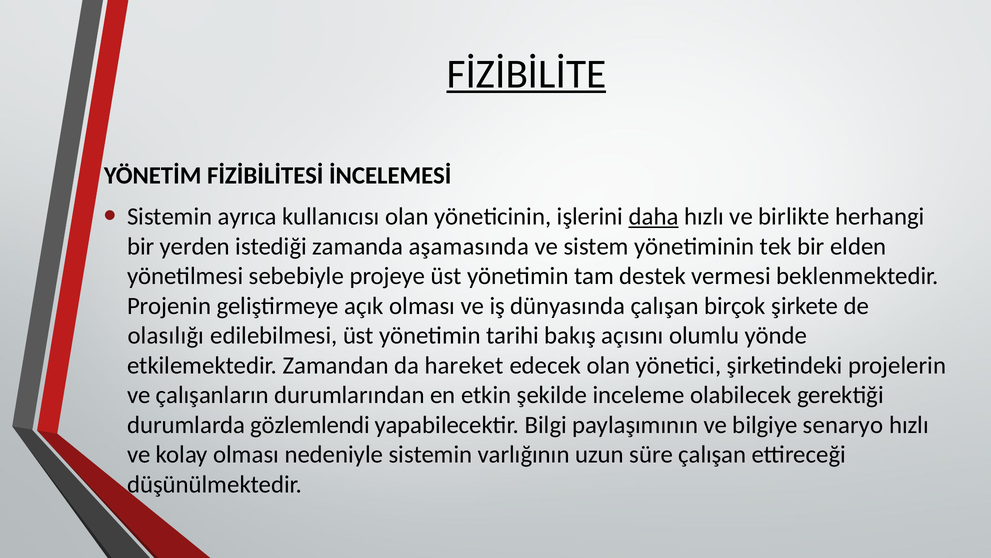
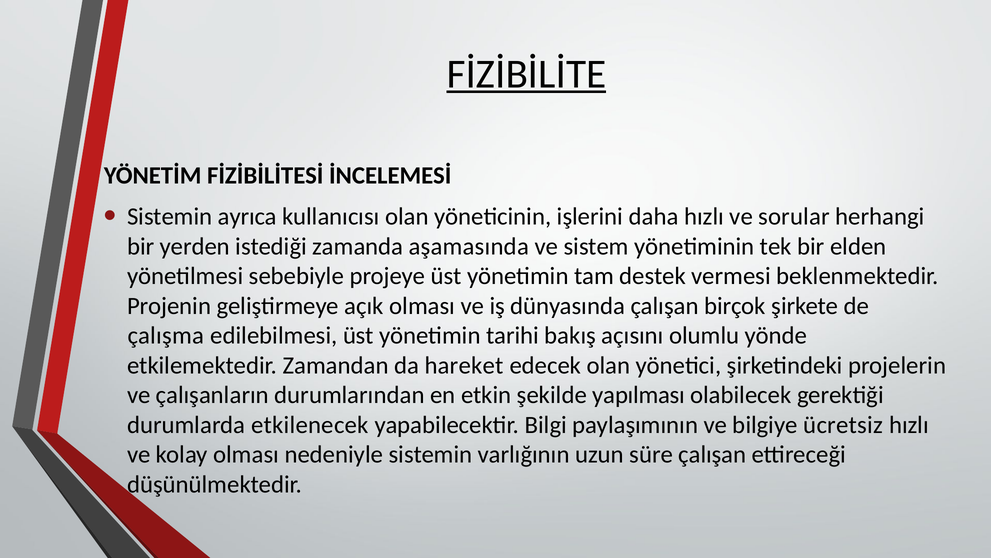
daha underline: present -> none (654, 216)
birlikte: birlikte -> sorular (794, 216)
olasılığı: olasılığı -> çalışma (166, 335)
inceleme: inceleme -> yapılması (639, 395)
gözlemlendi: gözlemlendi -> etkilenecek (310, 424)
senaryo: senaryo -> ücretsiz (843, 424)
